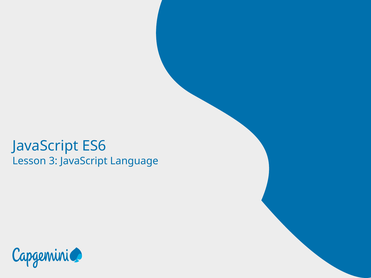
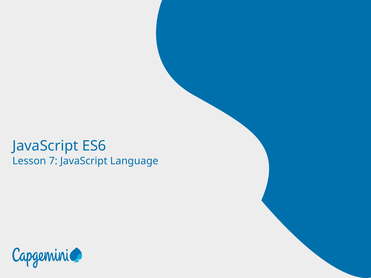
3: 3 -> 7 (53, 161)
